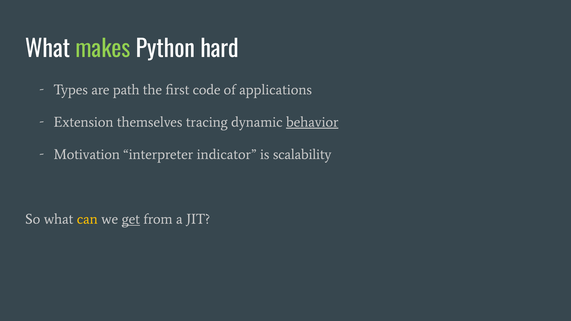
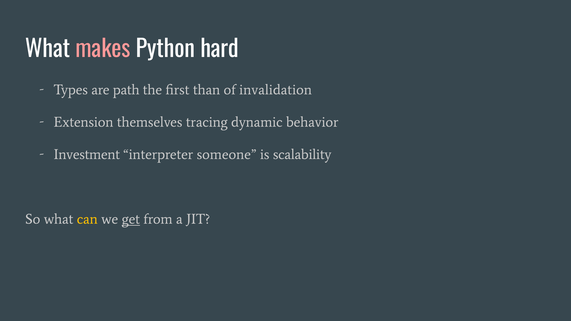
makes colour: light green -> pink (103, 49)
code: code -> than (207, 90)
applications: applications -> invalidation (276, 90)
behavior underline: present -> none (312, 122)
Motivation: Motivation -> Investment (87, 155)
indicator: indicator -> someone (227, 155)
